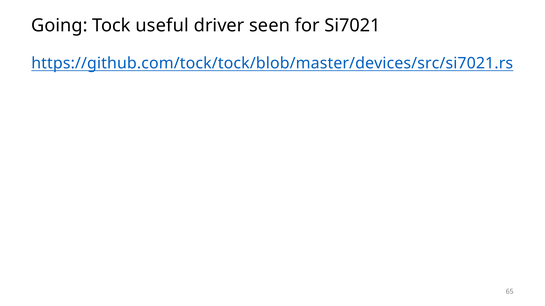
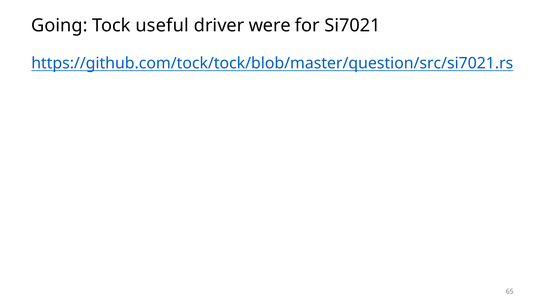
seen: seen -> were (270, 25)
https://github.com/tock/tock/blob/master/devices/src/si7021.rs: https://github.com/tock/tock/blob/master/devices/src/si7021.rs -> https://github.com/tock/tock/blob/master/question/src/si7021.rs (272, 63)
